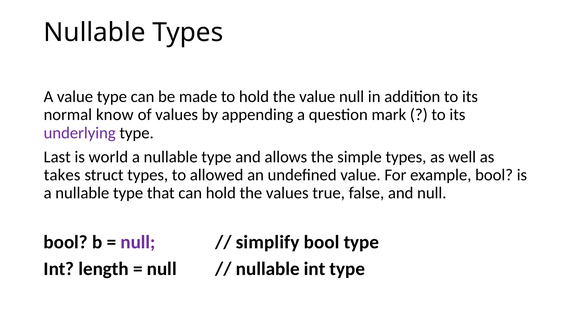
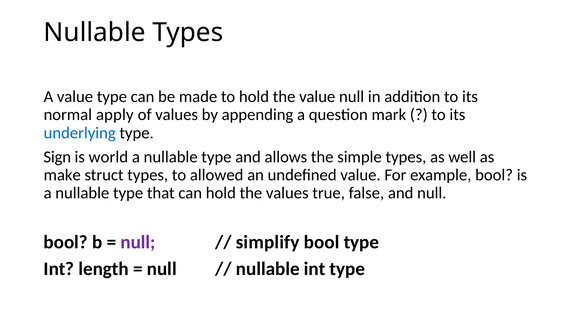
know: know -> apply (115, 115)
underlying colour: purple -> blue (80, 133)
Last: Last -> Sign (57, 157)
takes: takes -> make (62, 175)
